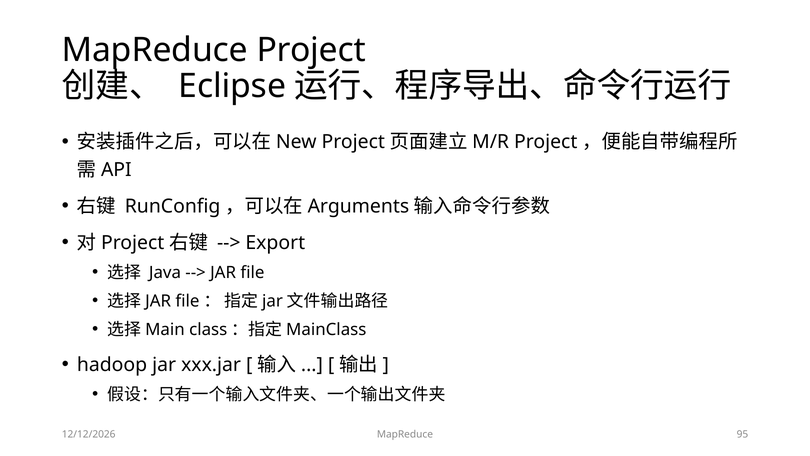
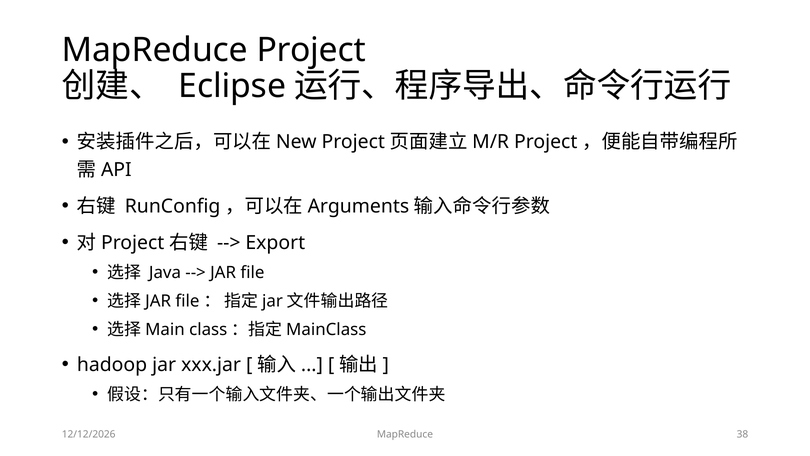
95: 95 -> 38 (742, 434)
